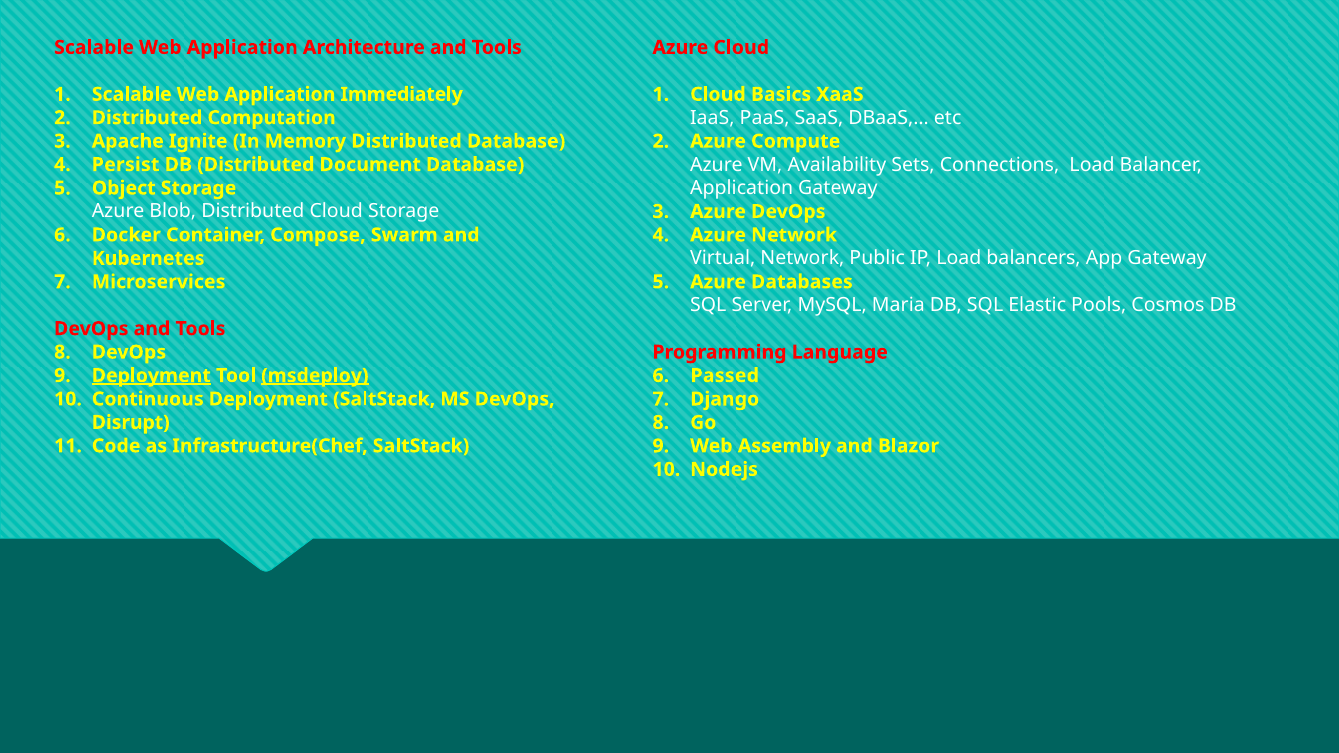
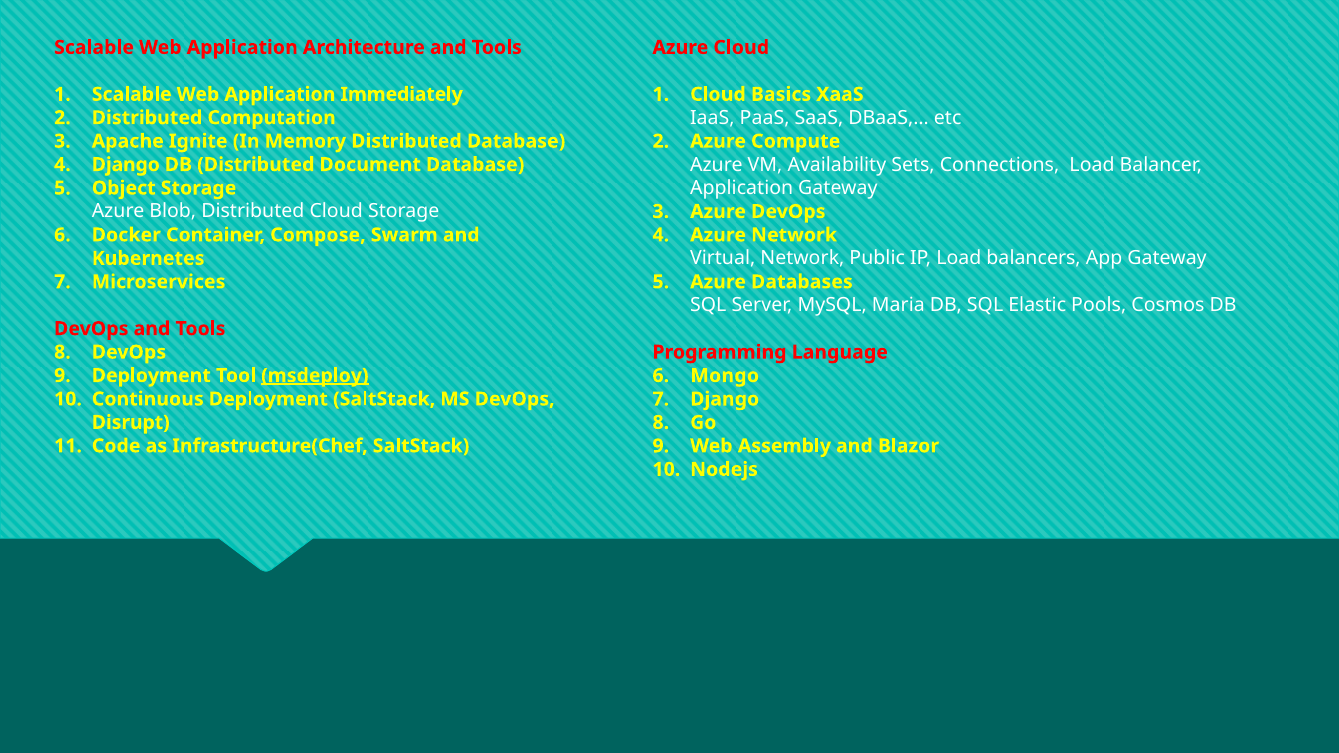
Persist: Persist -> Django (126, 165)
Deployment underline: present -> none (151, 376)
Passed: Passed -> Mongo (725, 376)
